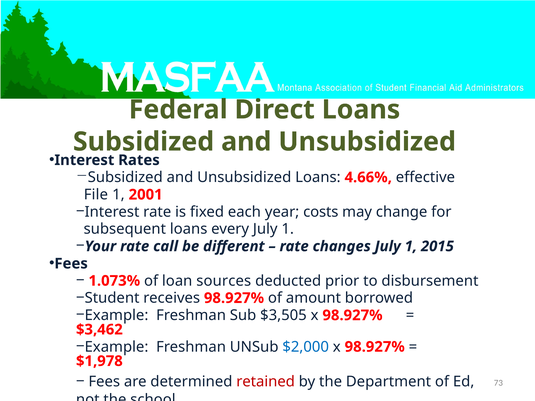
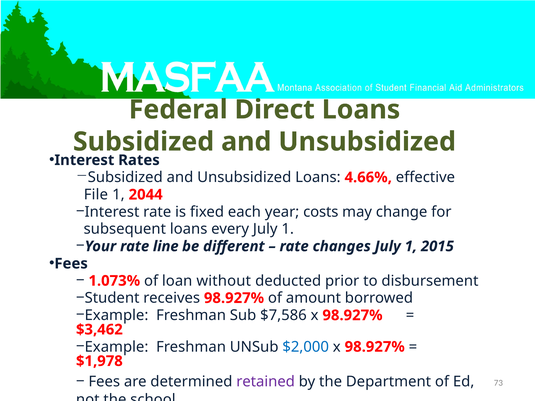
2001: 2001 -> 2044 (146, 195)
call: call -> line (166, 246)
sources: sources -> without (224, 281)
$3,505: $3,505 -> $7,586 (283, 315)
retained colour: red -> purple (266, 382)
